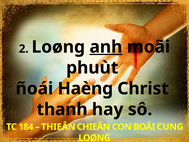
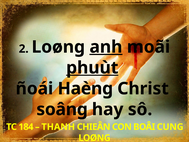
phuùt underline: none -> present (92, 68)
thanh: thanh -> soâng (62, 109)
THIEÂN: THIEÂN -> THANH (58, 127)
